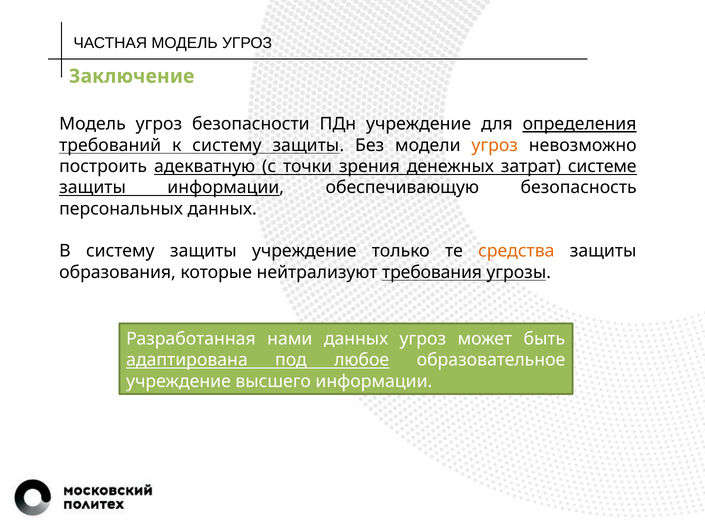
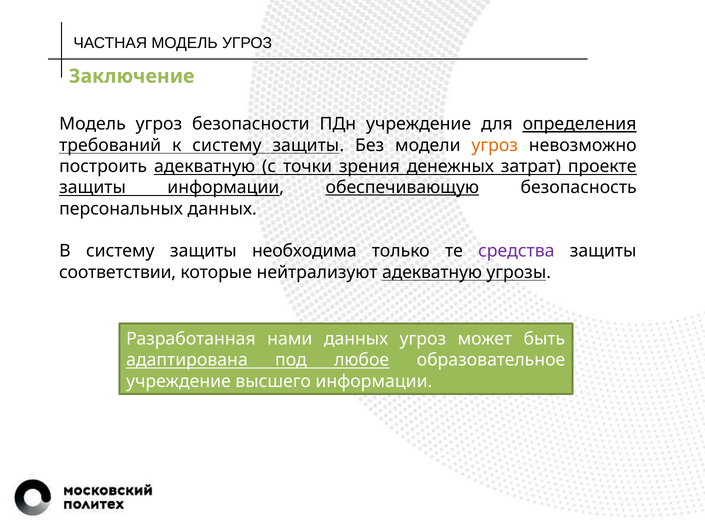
системе: системе -> проекте (602, 166)
обеспечивающую underline: none -> present (402, 188)
защиты учреждение: учреждение -> необходима (304, 251)
средства colour: orange -> purple (516, 251)
образования: образования -> соответствии (118, 272)
нейтрализуют требования: требования -> адекватную (432, 272)
